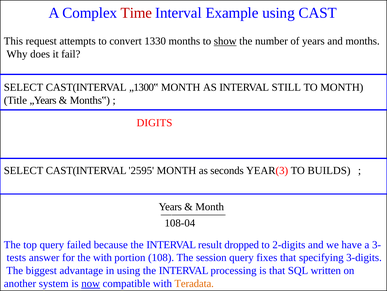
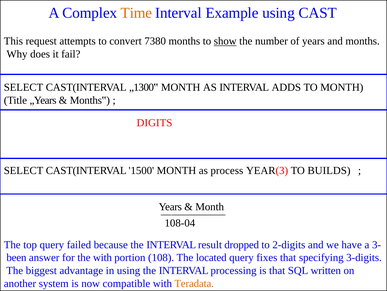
Time colour: red -> orange (136, 13)
1330: 1330 -> 7380 (155, 41)
STILL: STILL -> ADDS (286, 87)
2595: 2595 -> 1500 (141, 170)
seconds: seconds -> process (227, 170)
tests: tests -> been (16, 257)
session: session -> located (211, 257)
now underline: present -> none (91, 283)
